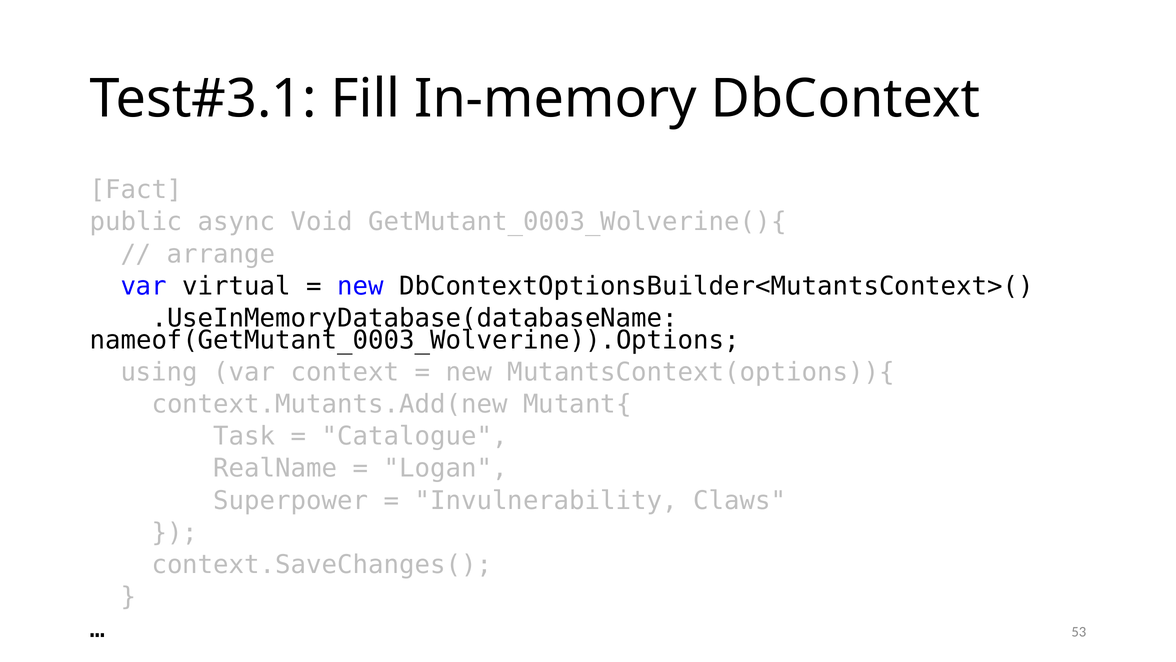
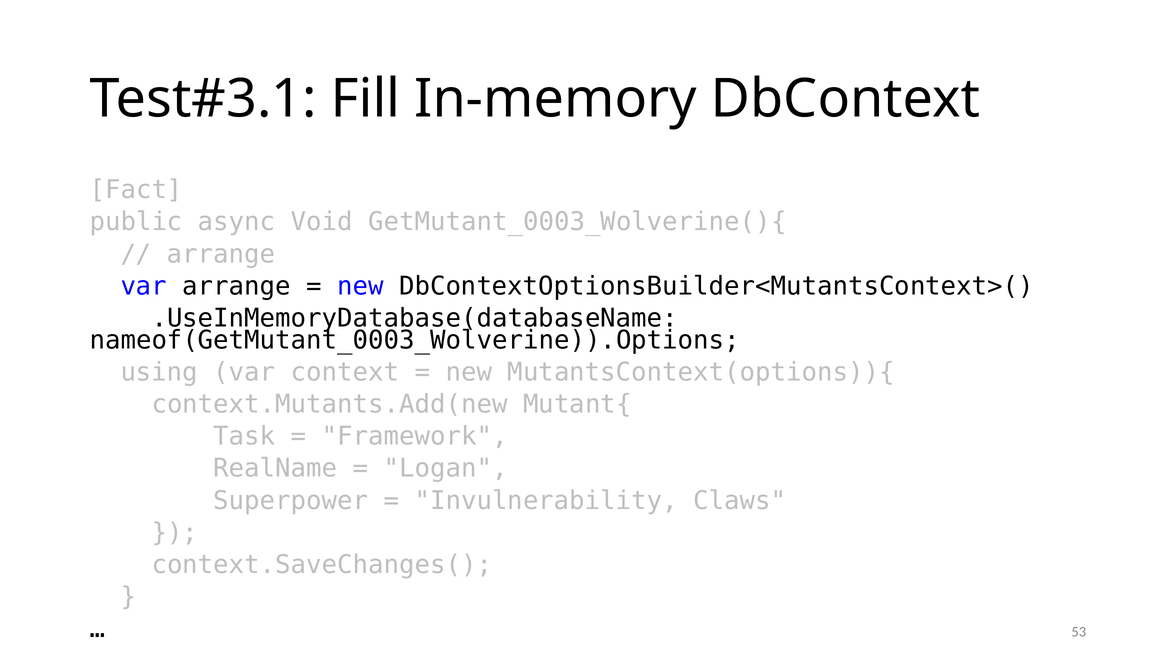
var virtual: virtual -> arrange (237, 286)
Catalogue: Catalogue -> Framework (415, 436)
